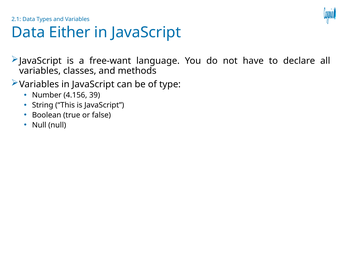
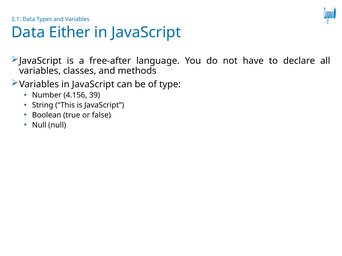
free-want: free-want -> free-after (110, 61)
